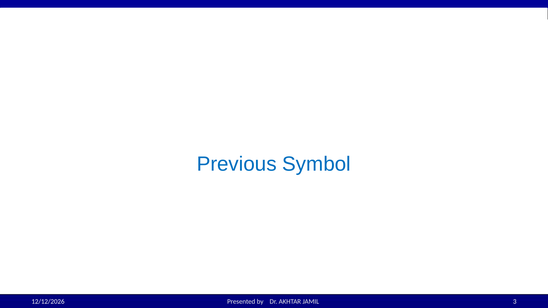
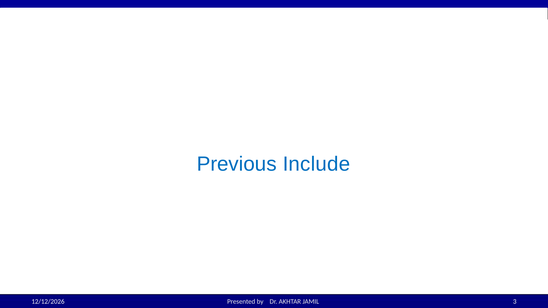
Symbol: Symbol -> Include (316, 164)
